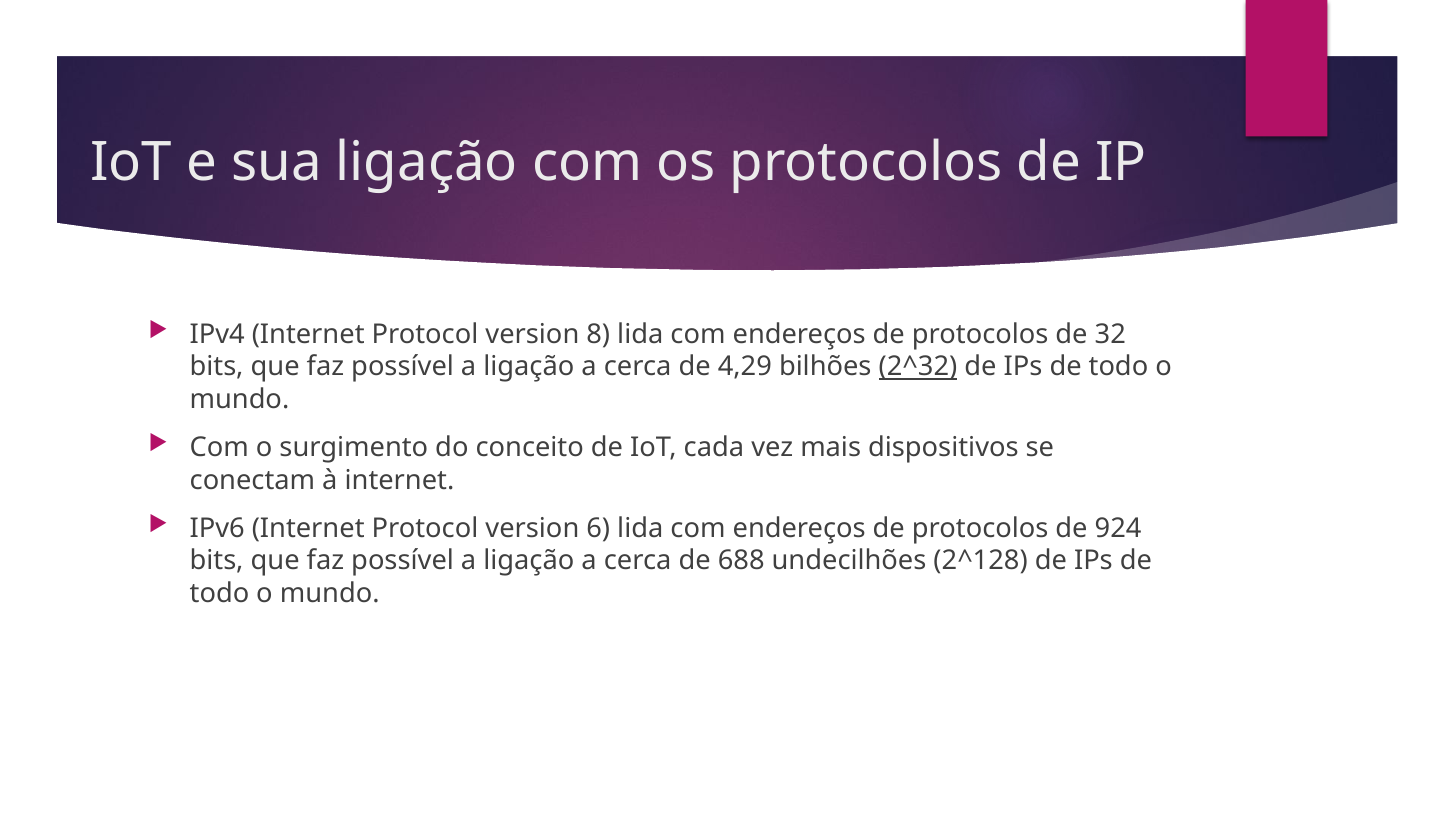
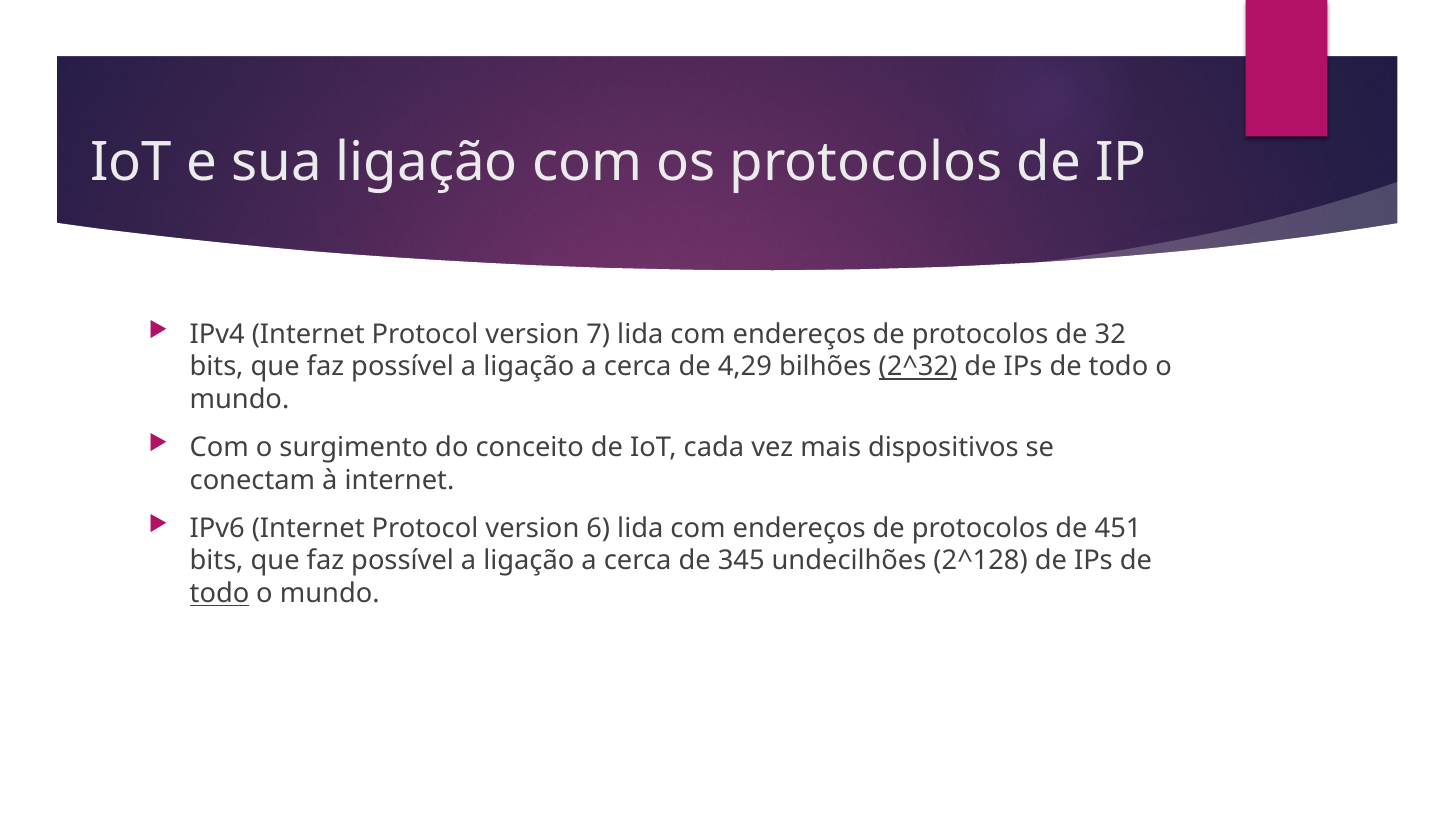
8: 8 -> 7 (598, 334)
924: 924 -> 451 (1118, 528)
688: 688 -> 345 (741, 561)
todo underline: none -> present (219, 594)
